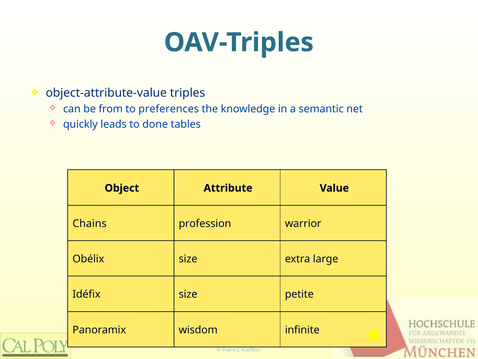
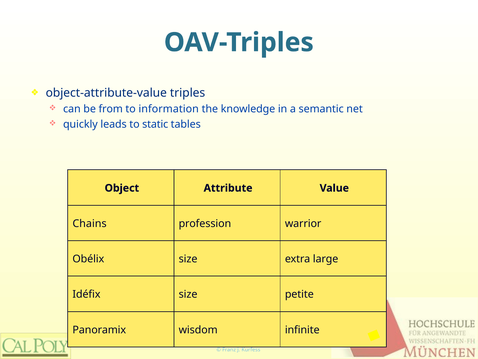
preferences: preferences -> information (169, 109)
done: done -> static (155, 124)
